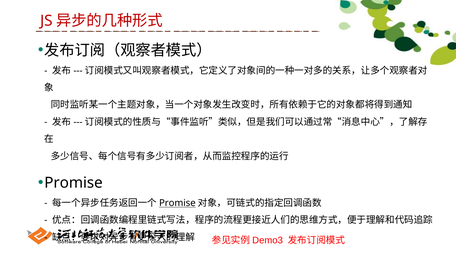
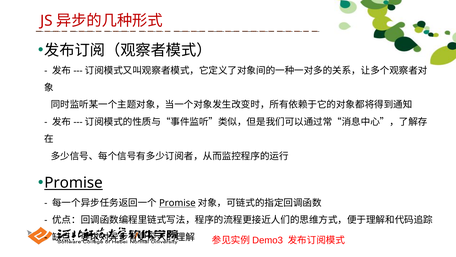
Promise underline: none -> present (74, 183)
